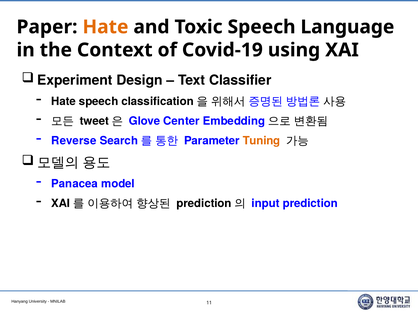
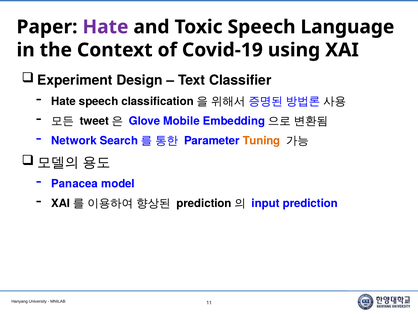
Hate colour: orange -> purple (105, 27)
Center: Center -> Mobile (182, 121)
Reverse: Reverse -> Network (74, 141)
